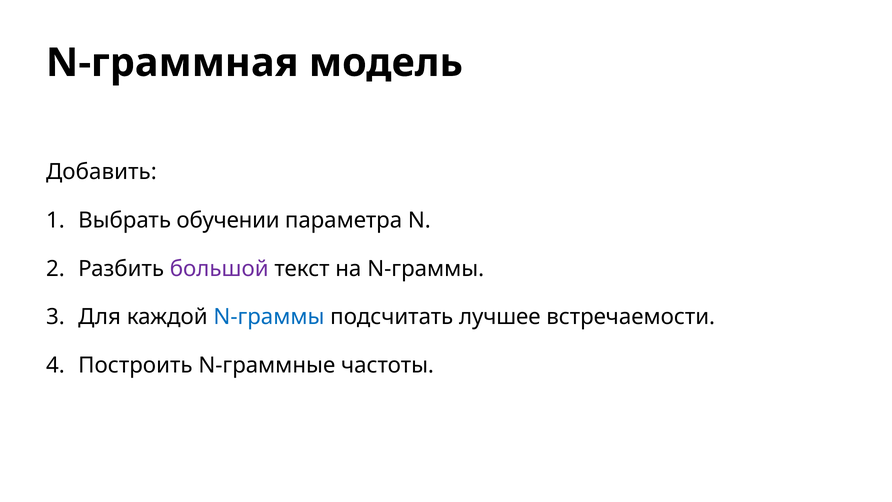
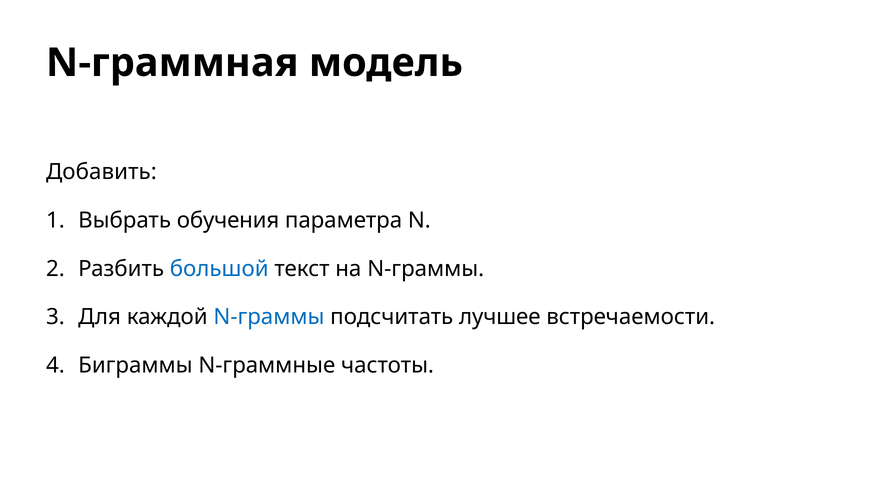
обучении: обучении -> обучения (228, 220)
большой colour: purple -> blue (219, 269)
Построить: Построить -> Биграммы (135, 365)
